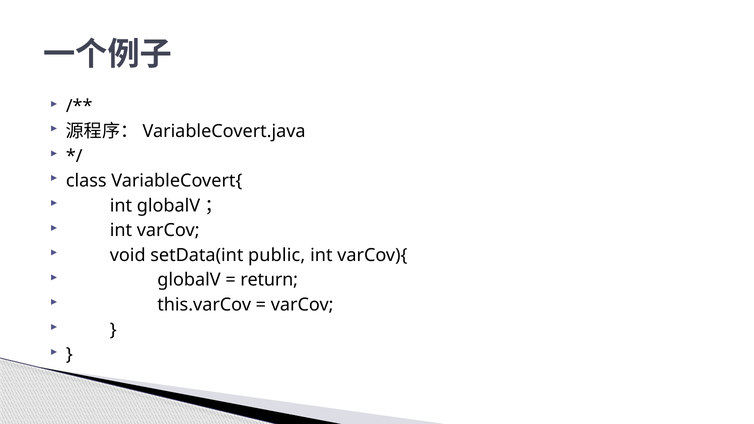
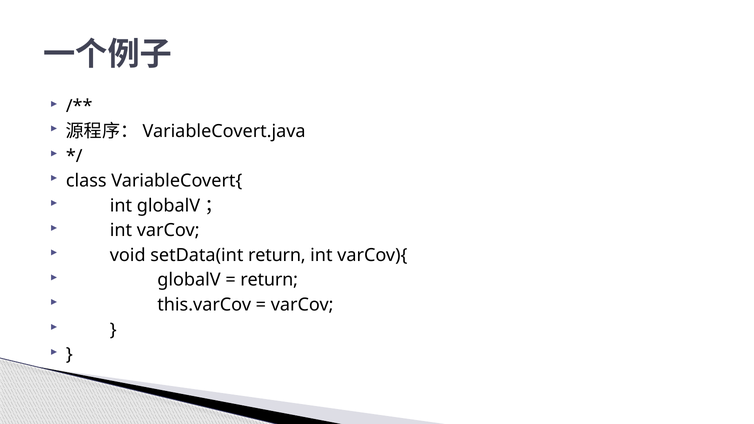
setData(int public: public -> return (277, 255)
